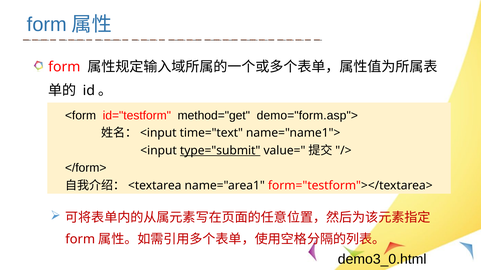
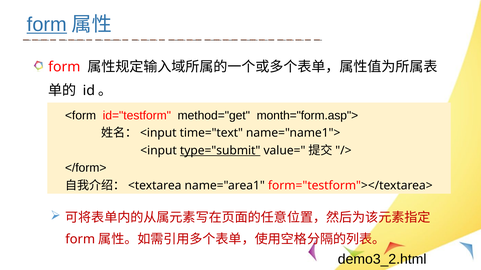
form underline: none -> present (47, 25)
demo="form.asp">: demo="form.asp"> -> month="form.asp"> (307, 116)
demo3_0.html: demo3_0.html -> demo3_2.html (382, 260)
